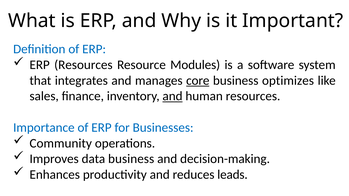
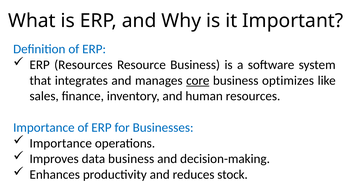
Resource Modules: Modules -> Business (195, 65)
and underline: present -> none (173, 96)
Community: Community -> Importance (61, 143)
leads: leads -> stock (233, 175)
